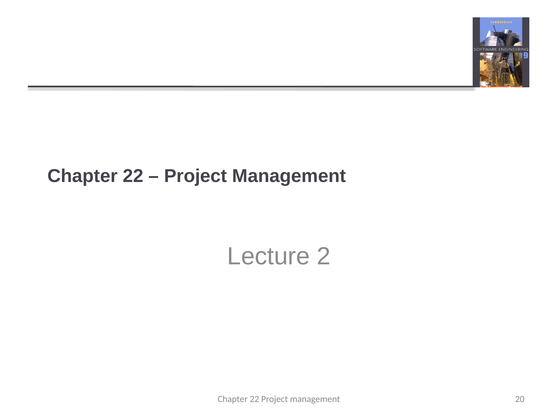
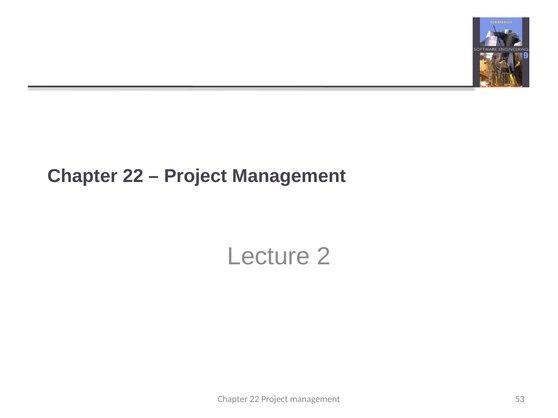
20: 20 -> 53 (520, 400)
